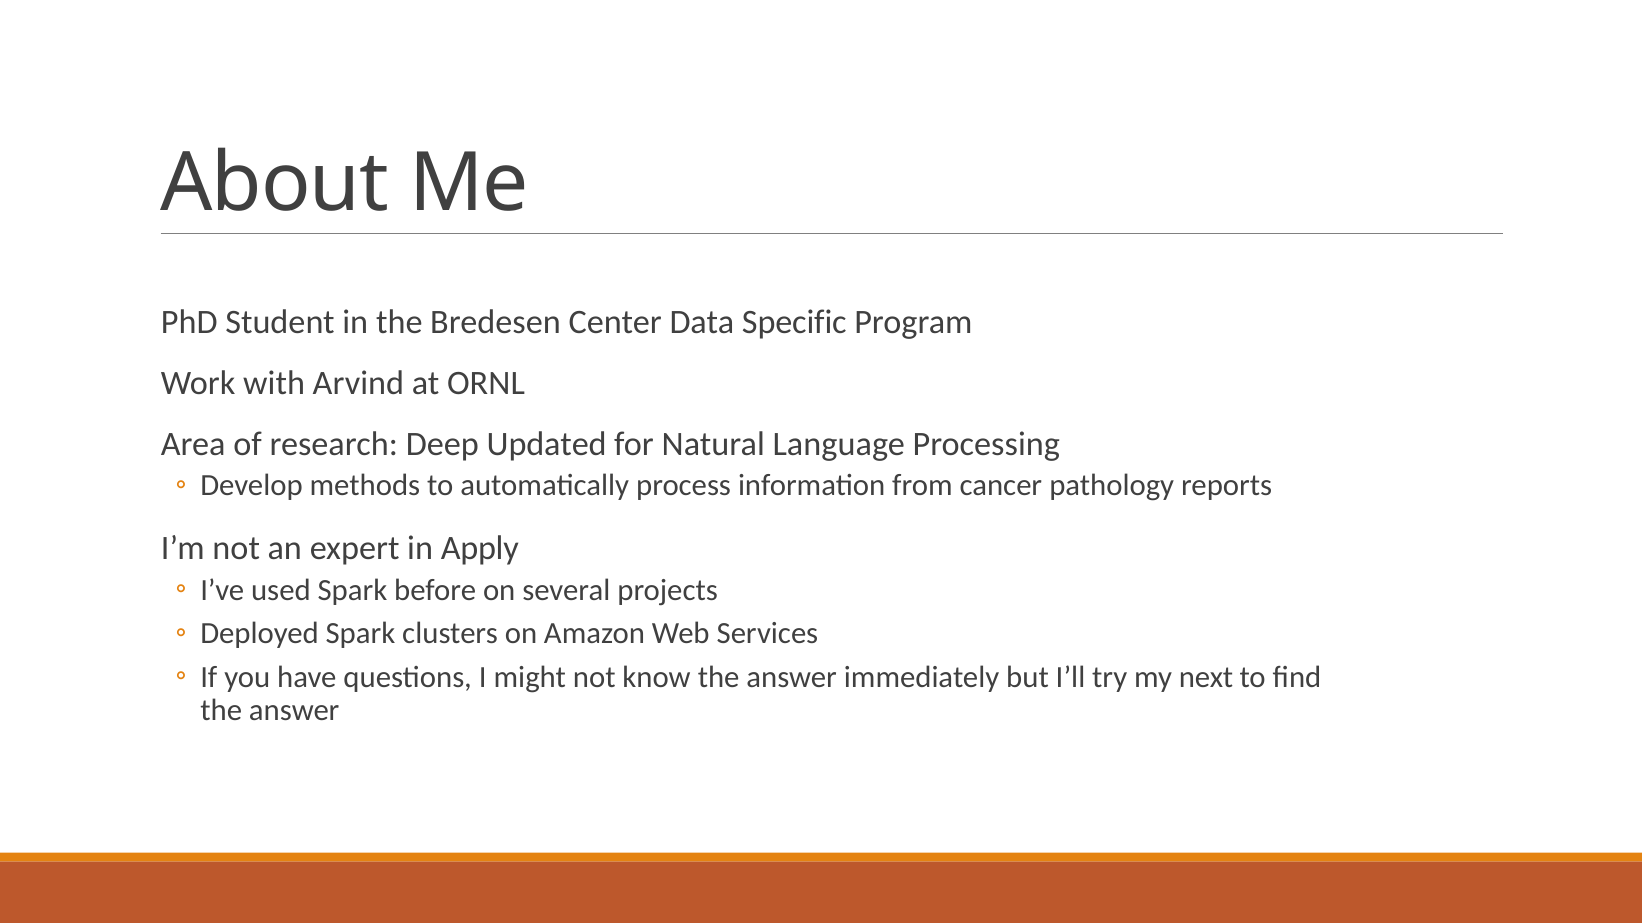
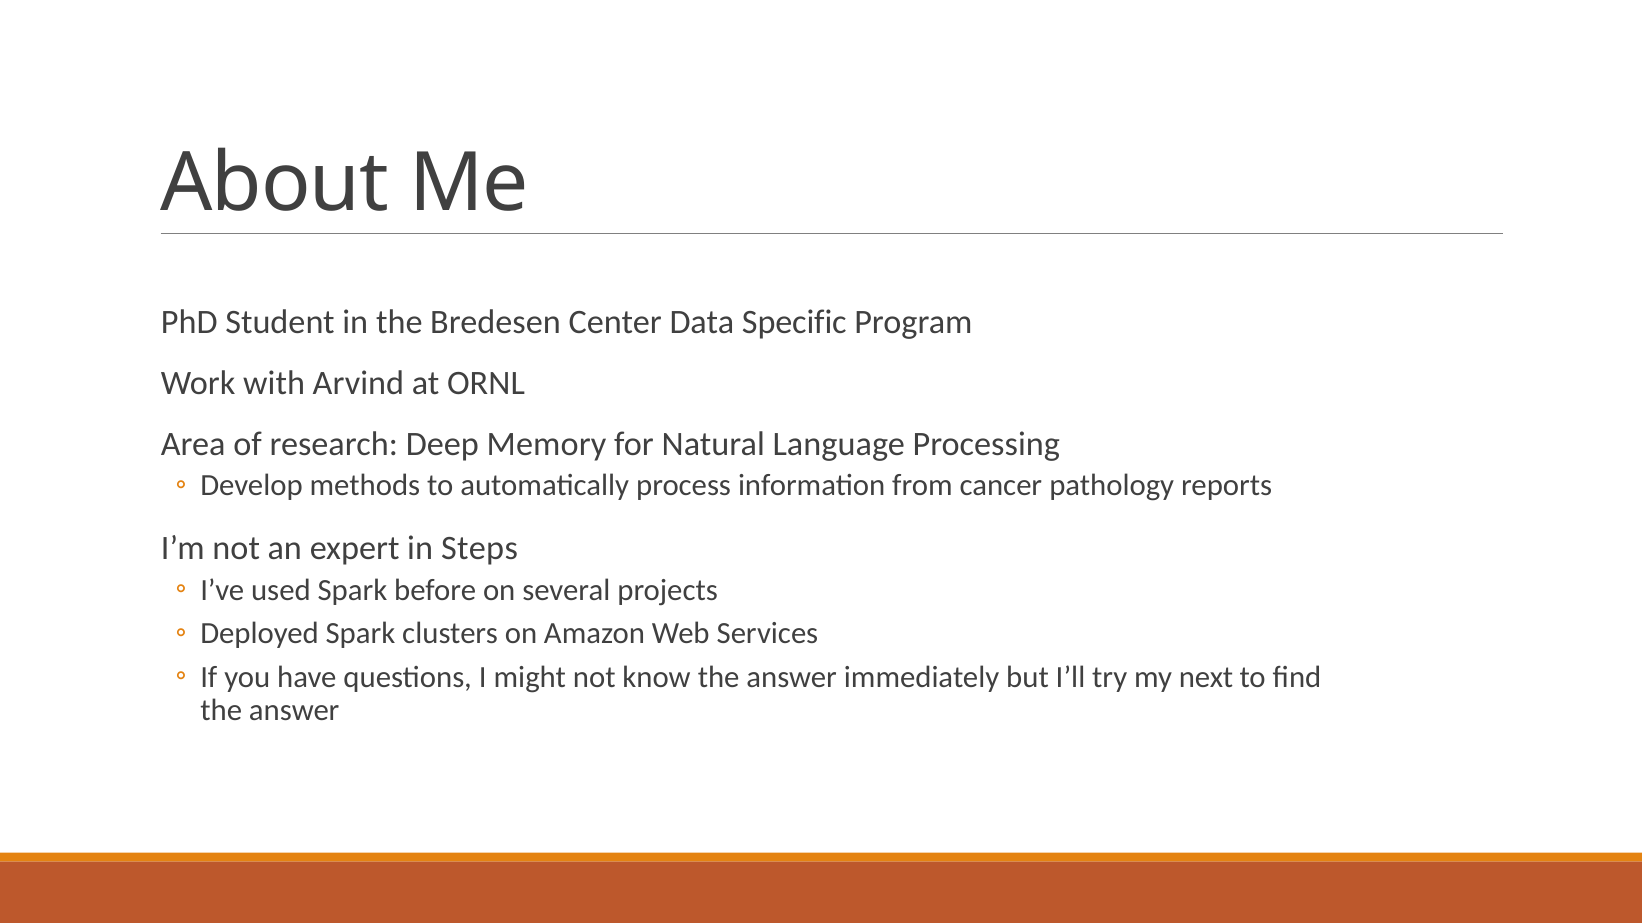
Updated: Updated -> Memory (547, 444)
Apply: Apply -> Steps (479, 549)
